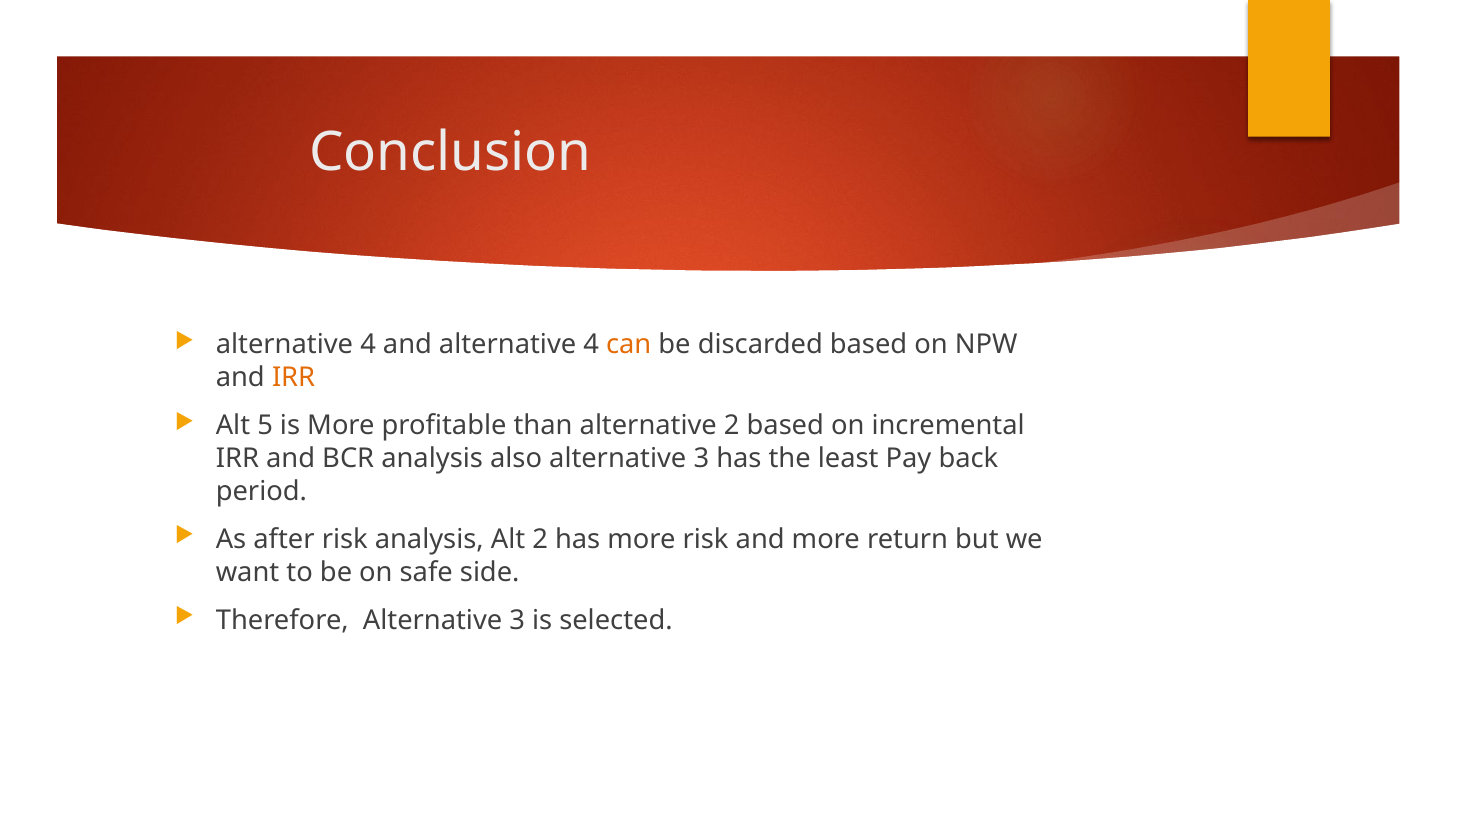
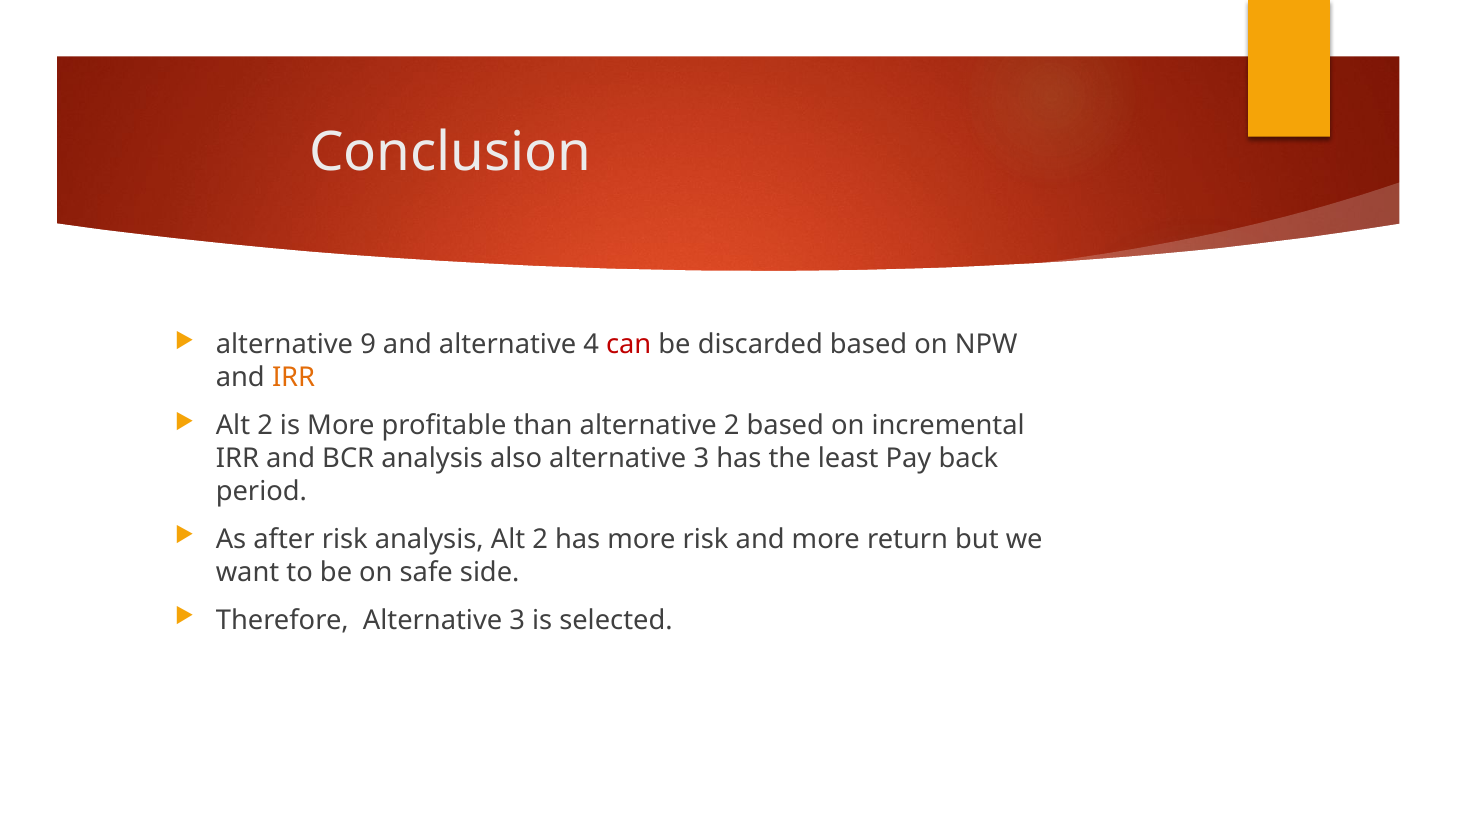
4: 4 -> 9 (368, 345)
can colour: orange -> red (629, 345)
5: 5 -> 2 (265, 426)
